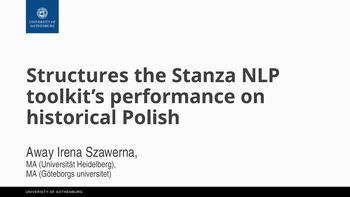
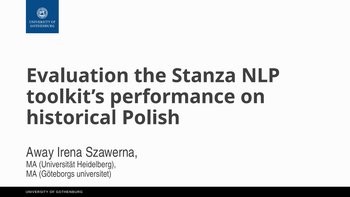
Structures: Structures -> Evaluation (78, 76)
